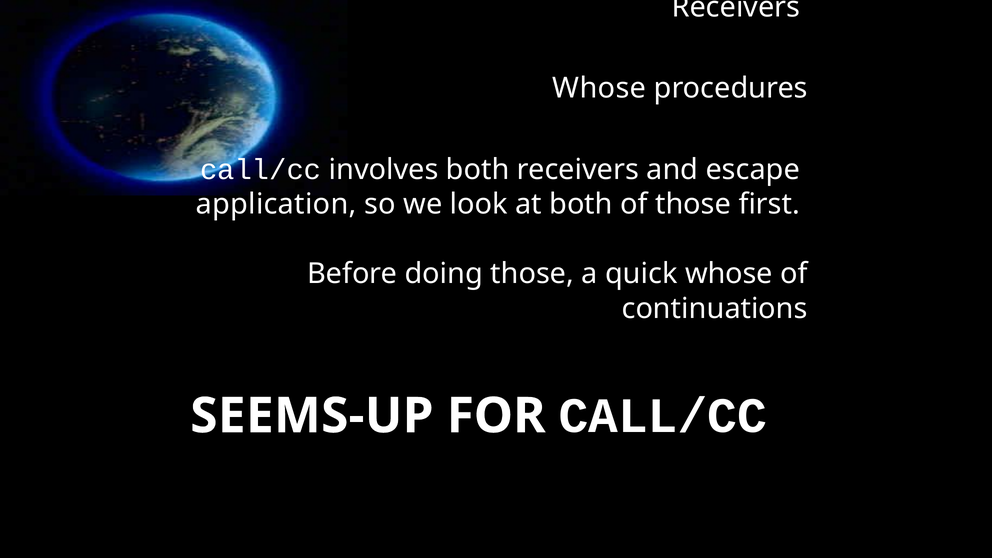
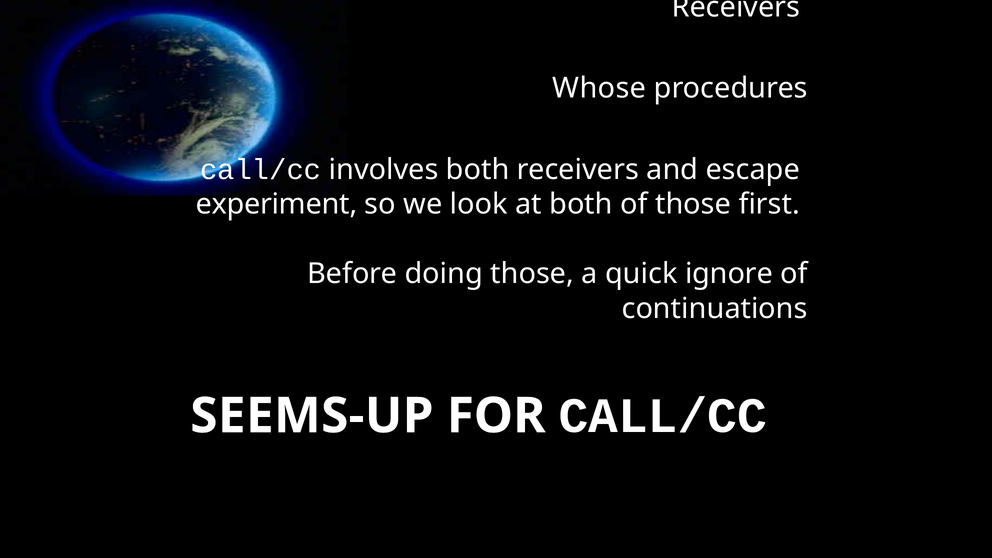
application: application -> experiment (276, 204)
quick whose: whose -> ignore (729, 274)
